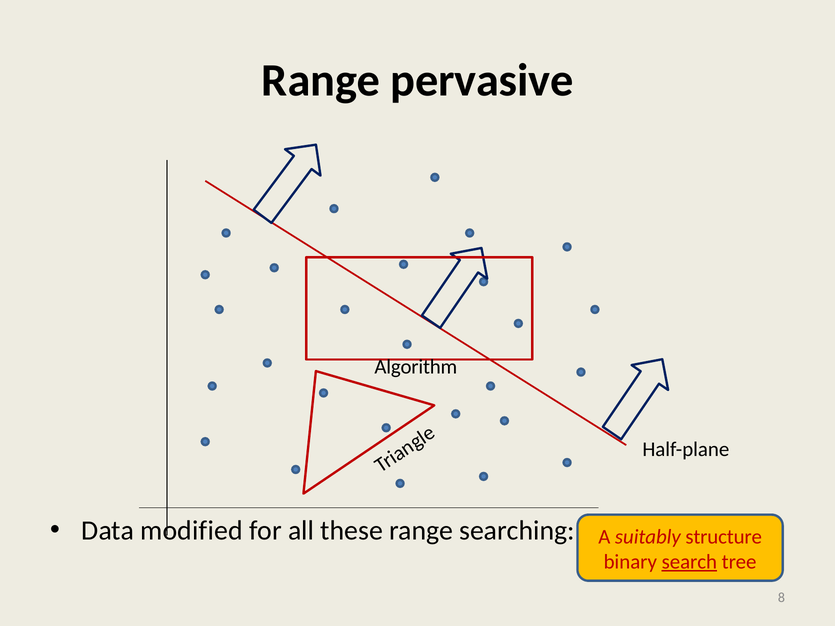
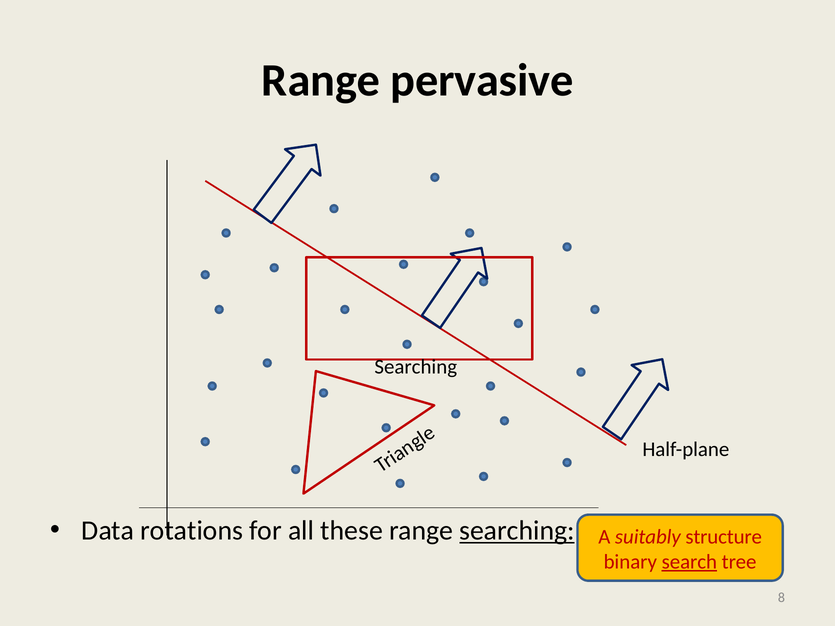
Algorithm: Algorithm -> Searching (416, 367)
modified: modified -> rotations (192, 531)
searching underline: none -> present (517, 531)
